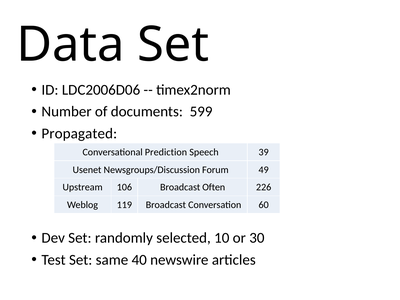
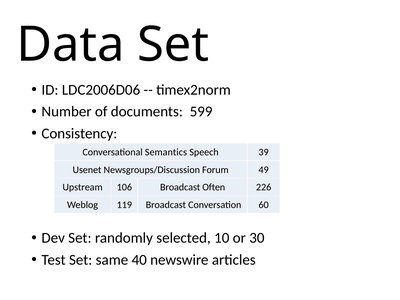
Propagated: Propagated -> Consistency (79, 133)
Prediction: Prediction -> Semantics (166, 152)
